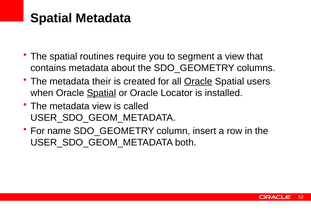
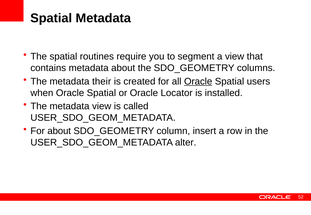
Spatial underline: present -> none (101, 93)
For name: name -> about (59, 131)
both: both -> alter (186, 143)
